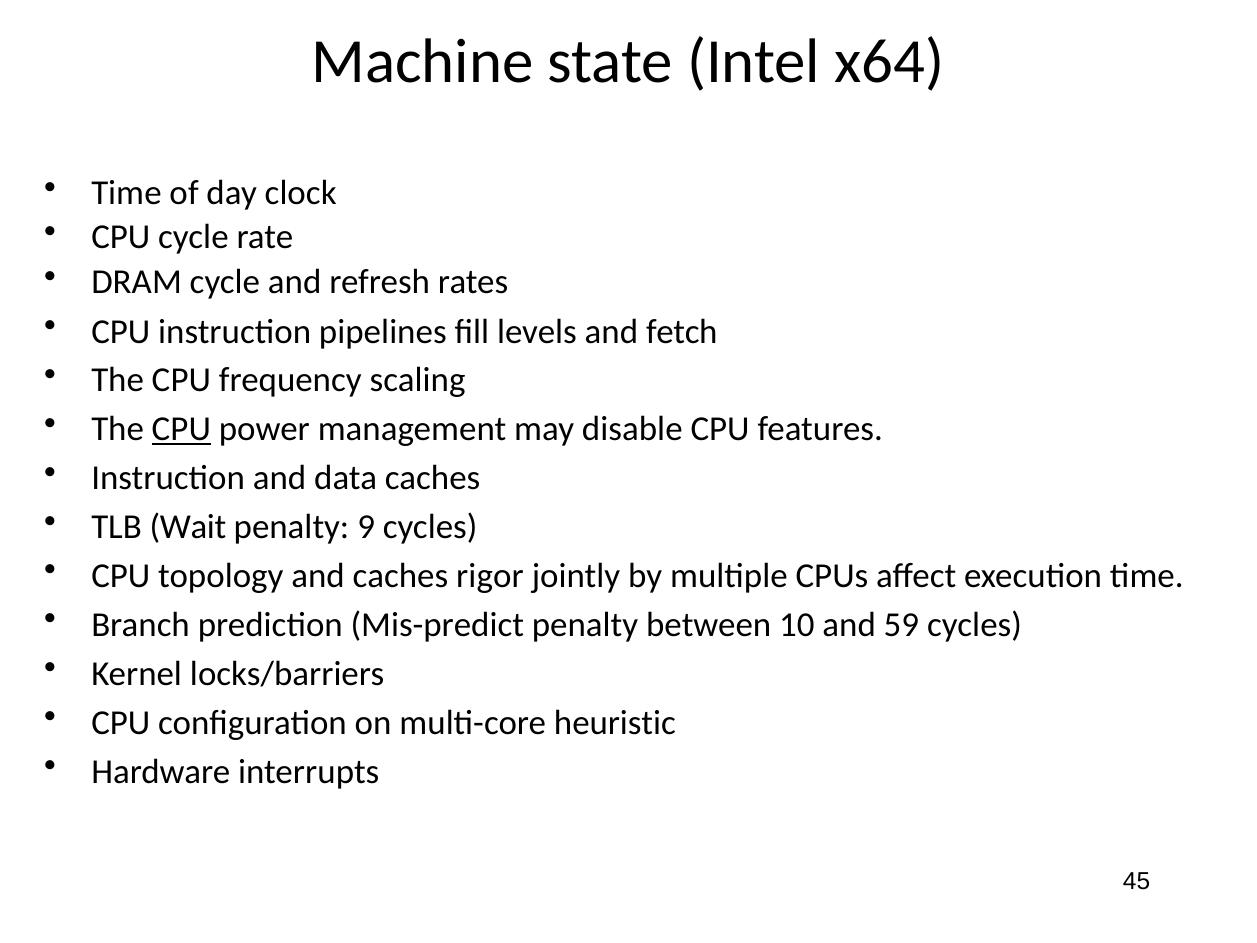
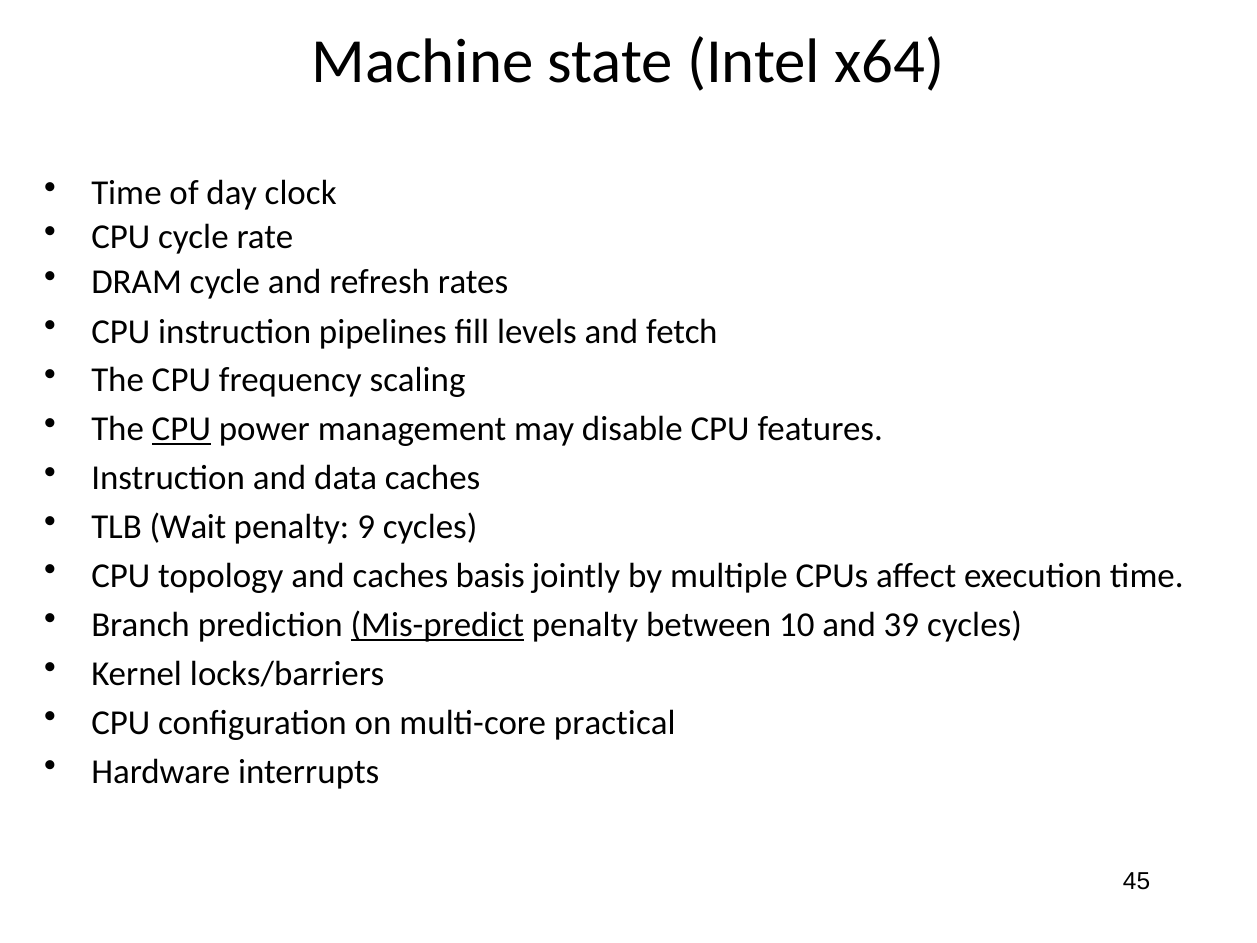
rigor: rigor -> basis (490, 576)
Mis-predict underline: none -> present (437, 625)
59: 59 -> 39 (901, 625)
heuristic: heuristic -> practical (615, 723)
